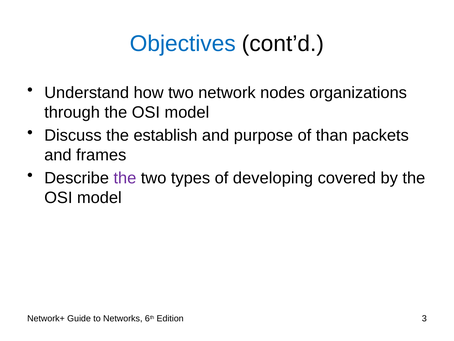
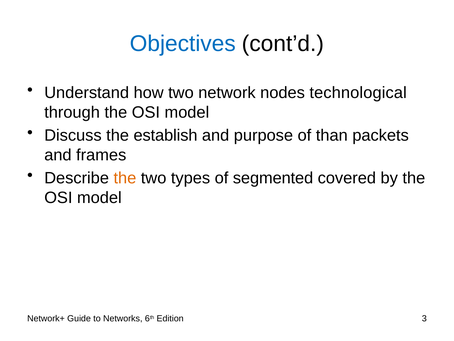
organizations: organizations -> technological (358, 93)
the colour: purple -> orange (125, 178)
developing: developing -> segmented (273, 178)
